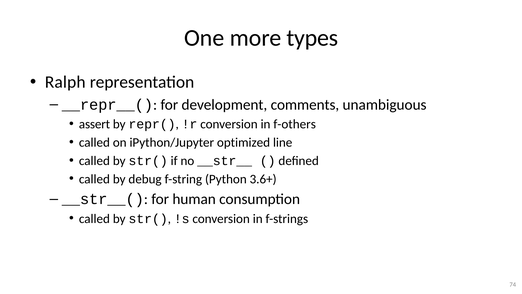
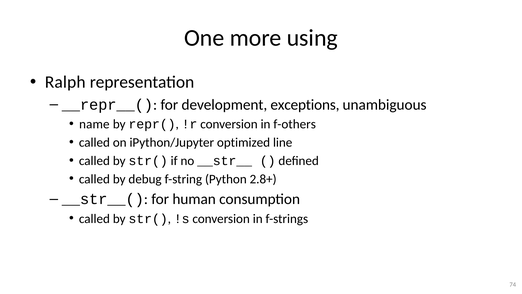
types: types -> using (312, 38)
comments: comments -> exceptions (305, 105)
assert: assert -> name (94, 124)
3.6+: 3.6+ -> 2.8+ (263, 179)
